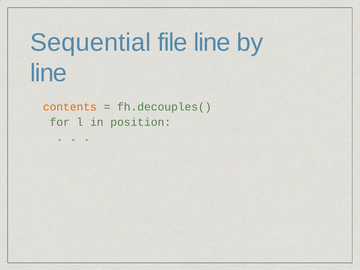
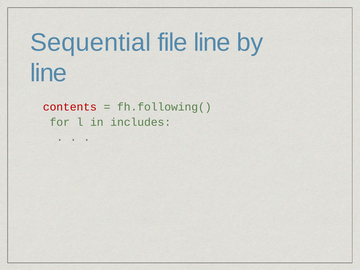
contents colour: orange -> red (70, 107)
fh.decouples(: fh.decouples( -> fh.following( (164, 107)
position: position -> includes (141, 122)
